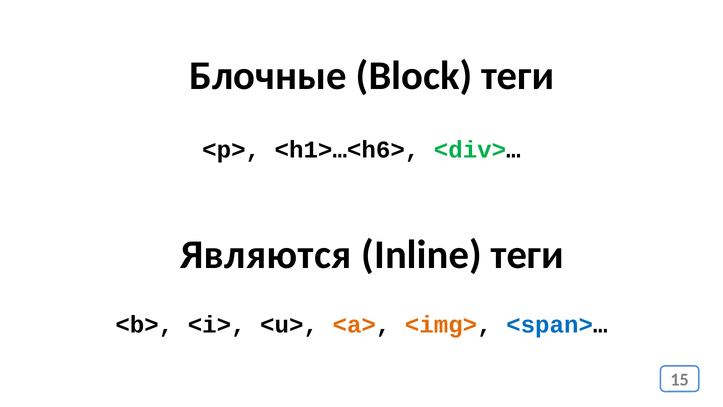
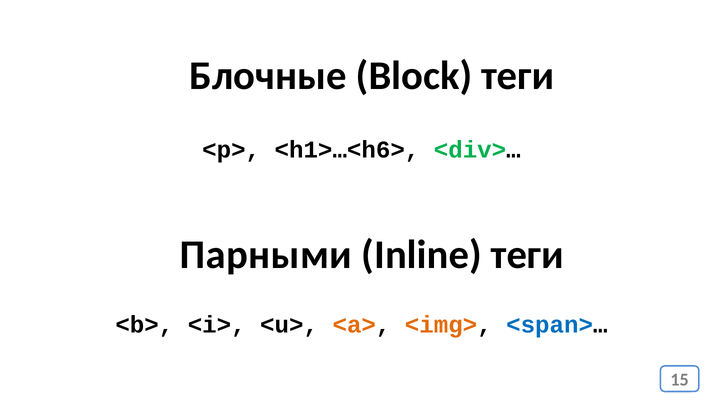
Являются: Являются -> Парными (266, 255)
